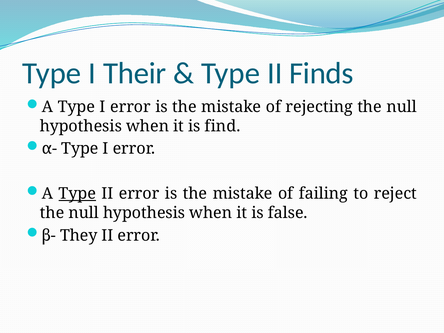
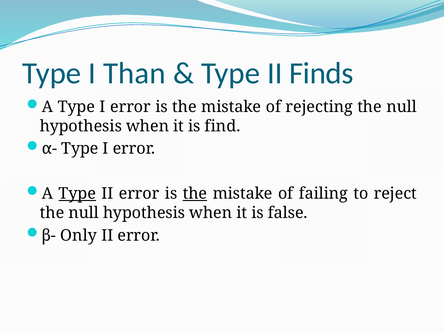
Their: Their -> Than (134, 73)
the underline: none -> present (195, 194)
They: They -> Only (79, 235)
